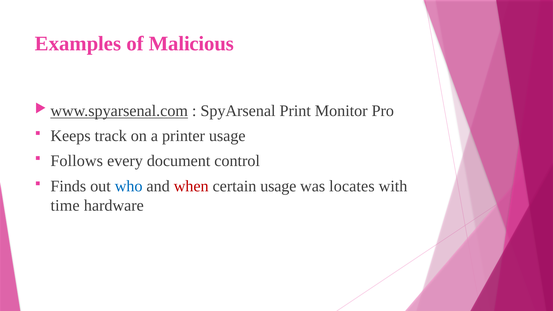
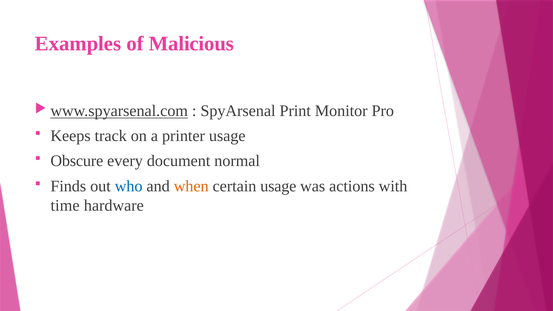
Follows: Follows -> Obscure (77, 161)
control: control -> normal (237, 161)
when colour: red -> orange (191, 186)
locates: locates -> actions (352, 186)
